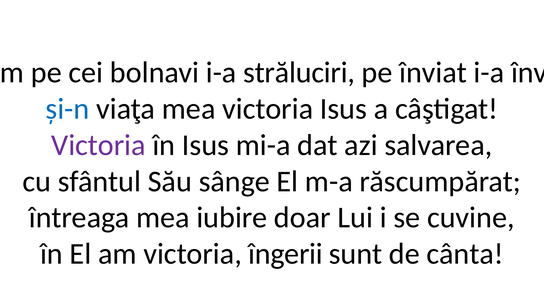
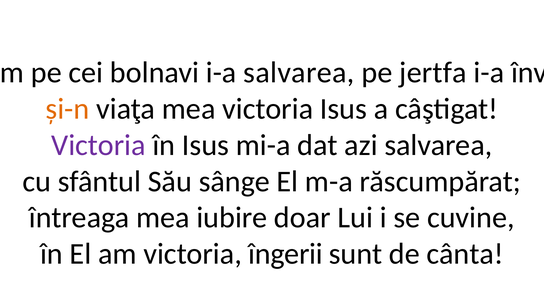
i-a străluciri: străluciri -> salvarea (299, 73)
pe înviat: înviat -> jertfa (433, 73)
și-n colour: blue -> orange (67, 109)
